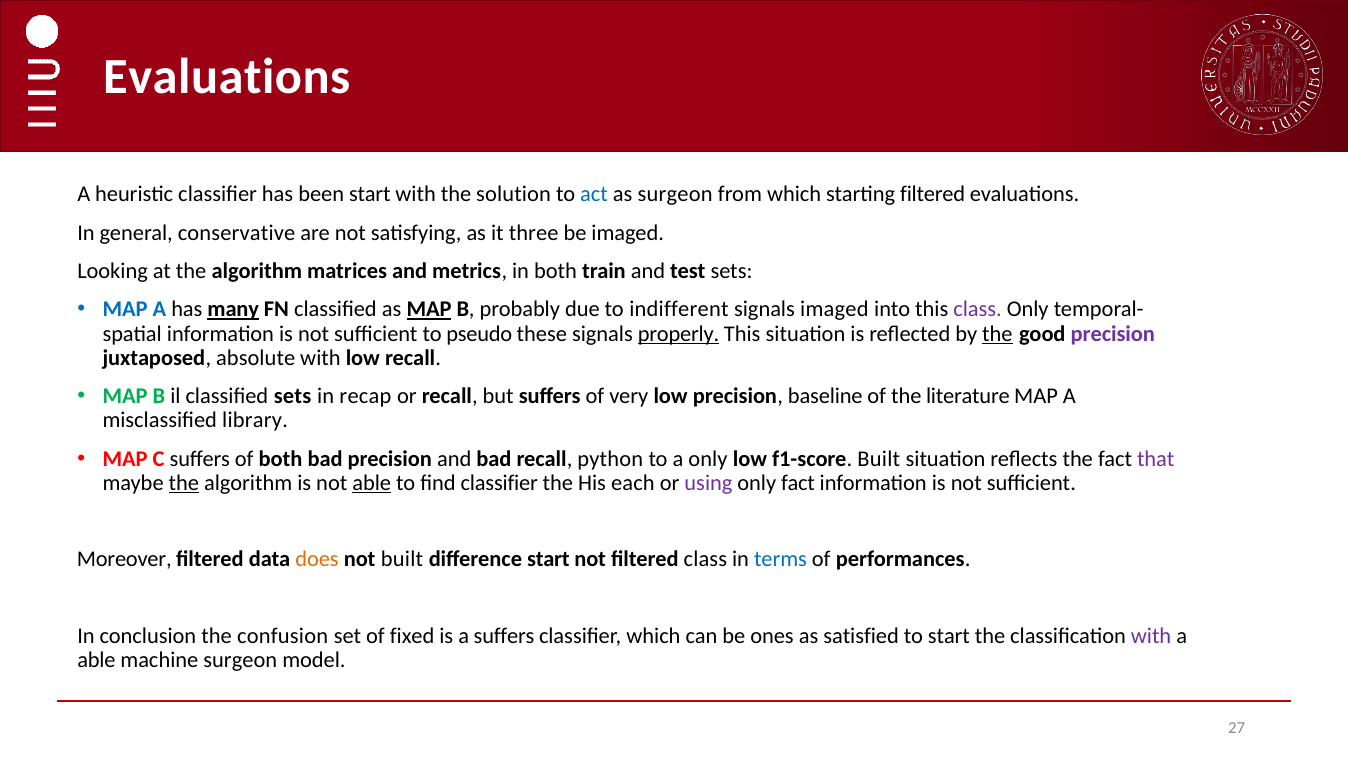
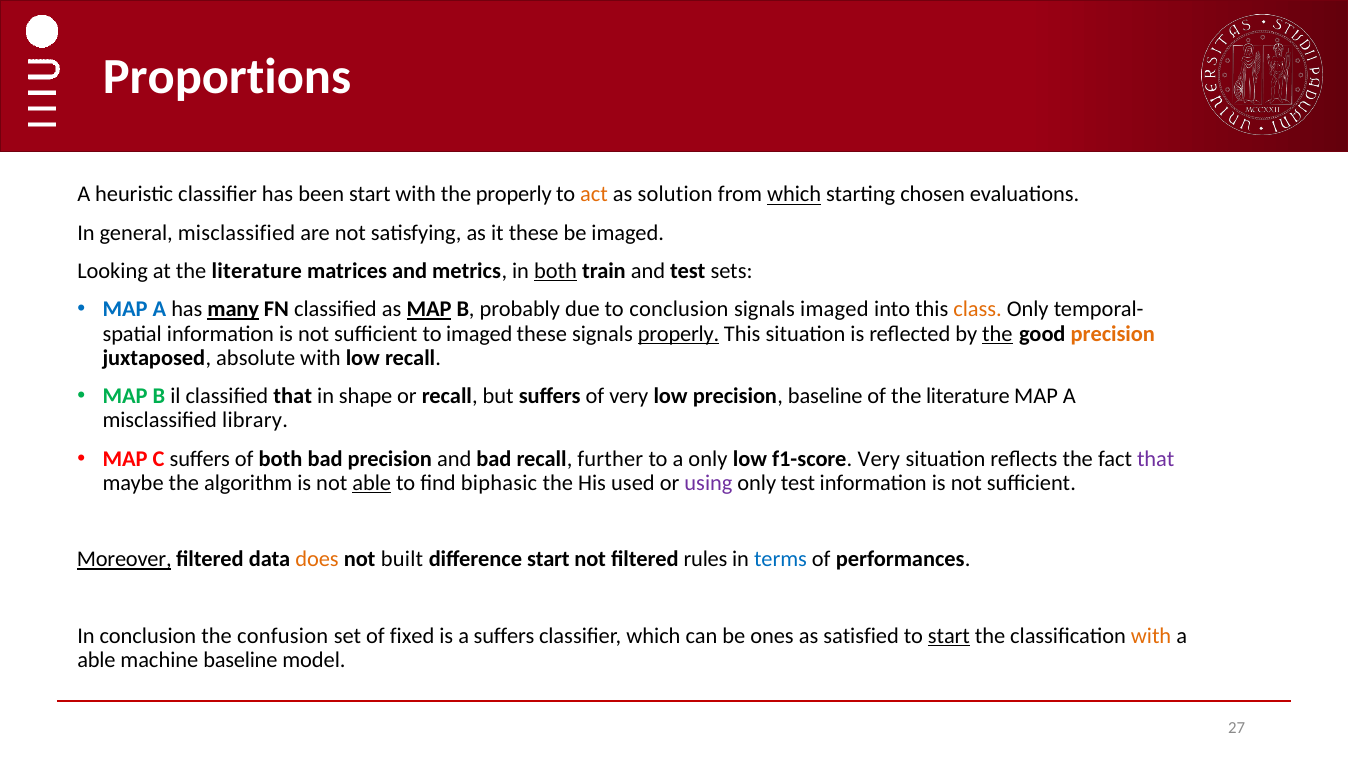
Evaluations: Evaluations -> Proportions (227, 76)
the solution: solution -> properly (514, 195)
act colour: blue -> orange (594, 195)
as surgeon: surgeon -> solution (675, 195)
which underline: none -> present (794, 195)
starting filtered: filtered -> chosen (933, 195)
general conservative: conservative -> misclassified (237, 233)
it three: three -> these (534, 233)
at the algorithm: algorithm -> literature (257, 271)
both underline: none -> present (555, 271)
to indifferent: indifferent -> conclusion (679, 310)
class colour: purple -> orange (978, 310)
to pseudo: pseudo -> imaged (479, 334)
precision colour: purple -> orange (1113, 334)
classified sets: sets -> that (293, 396)
recap: recap -> shape (366, 396)
python: python -> further (610, 459)
f1-score Built: Built -> Very (879, 459)
the underline: present -> none (184, 483)
find classifier: classifier -> biphasic (499, 483)
each: each -> used (633, 483)
only fact: fact -> test (798, 483)
Moreover underline: none -> present (124, 560)
filtered class: class -> rules (706, 560)
start underline: none -> present (949, 636)
with colour: purple -> orange (1151, 636)
machine surgeon: surgeon -> baseline (240, 660)
